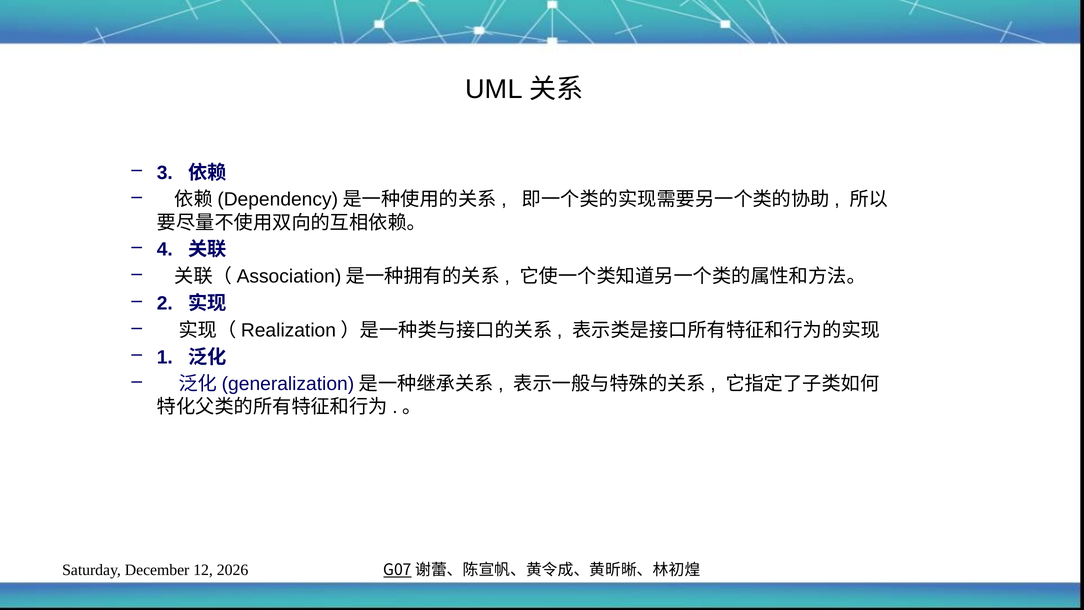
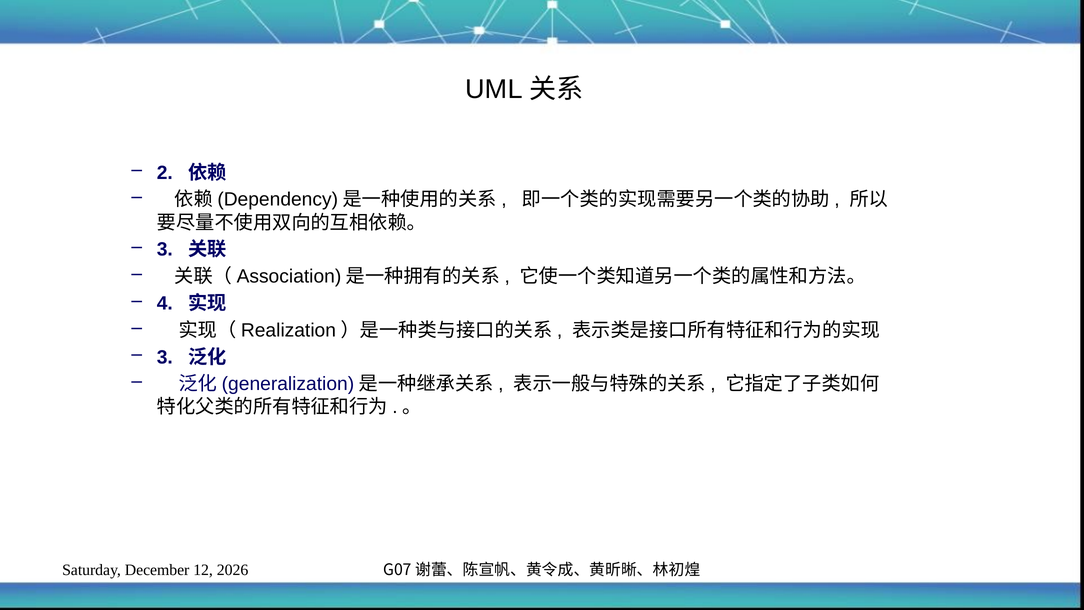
3: 3 -> 2 (165, 173)
4: 4 -> 3 (165, 249)
2: 2 -> 4 (165, 303)
1: 1 -> 3 (165, 357)
G07 underline: present -> none (398, 570)
